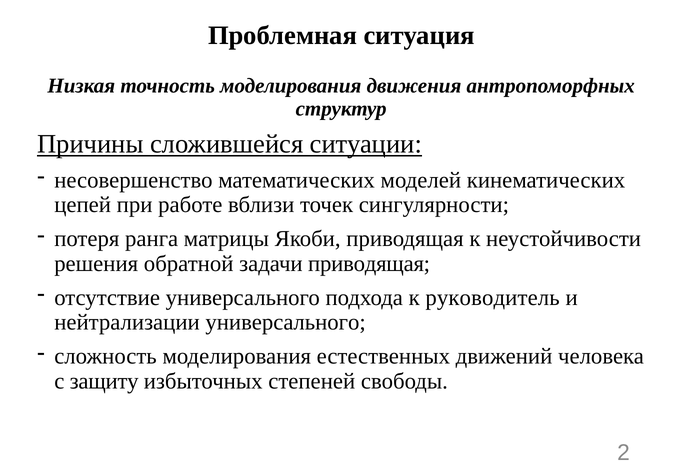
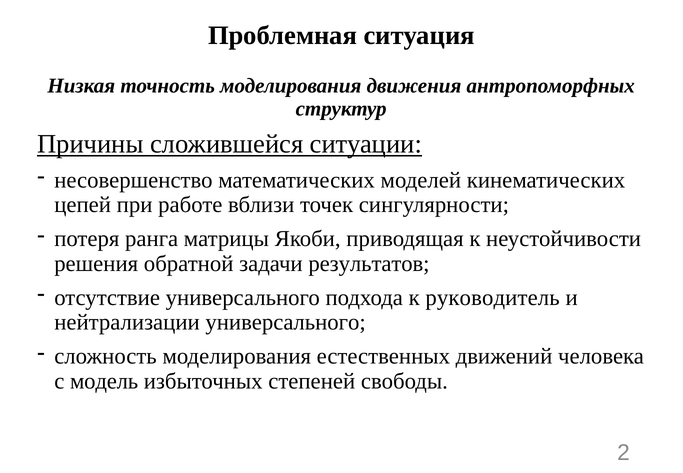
задачи приводящая: приводящая -> результатов (369, 263)
защиту: защиту -> модель (104, 381)
